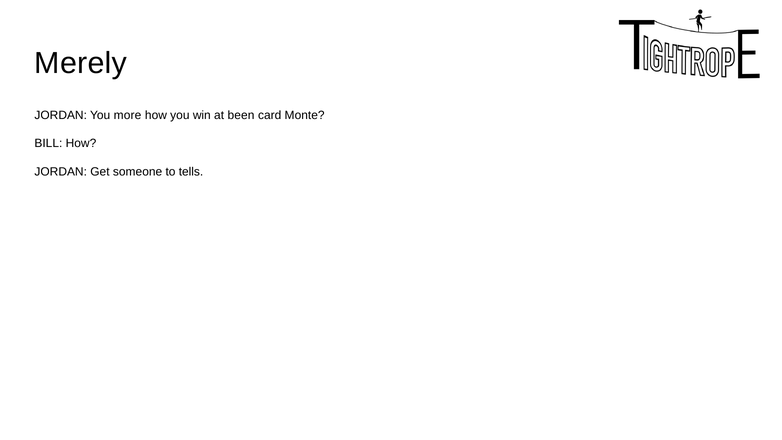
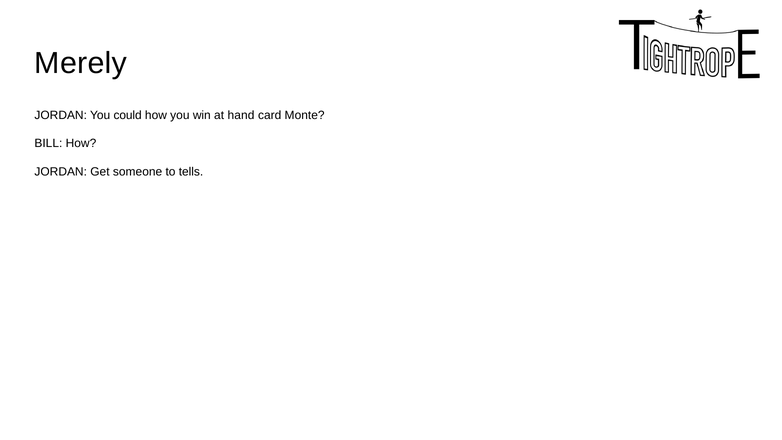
more: more -> could (128, 115)
been: been -> hand (241, 115)
